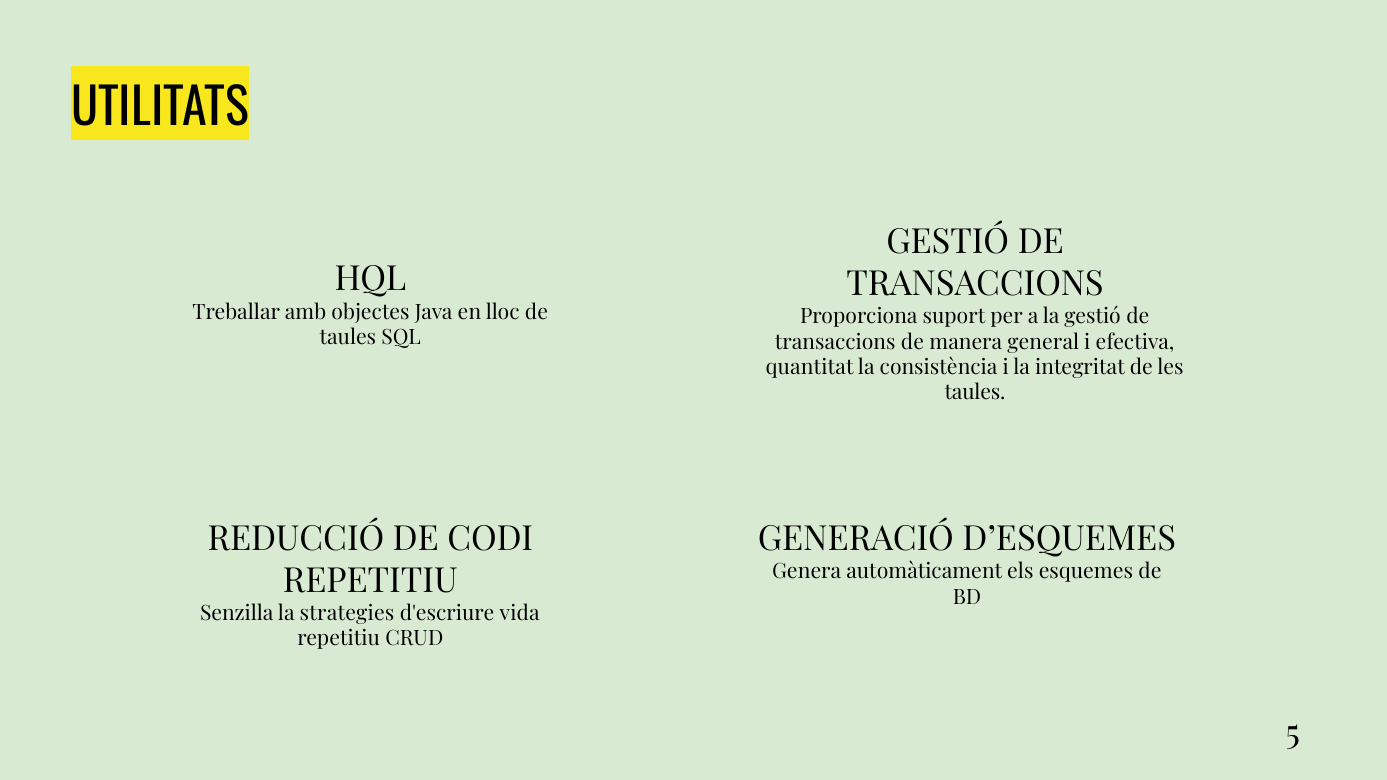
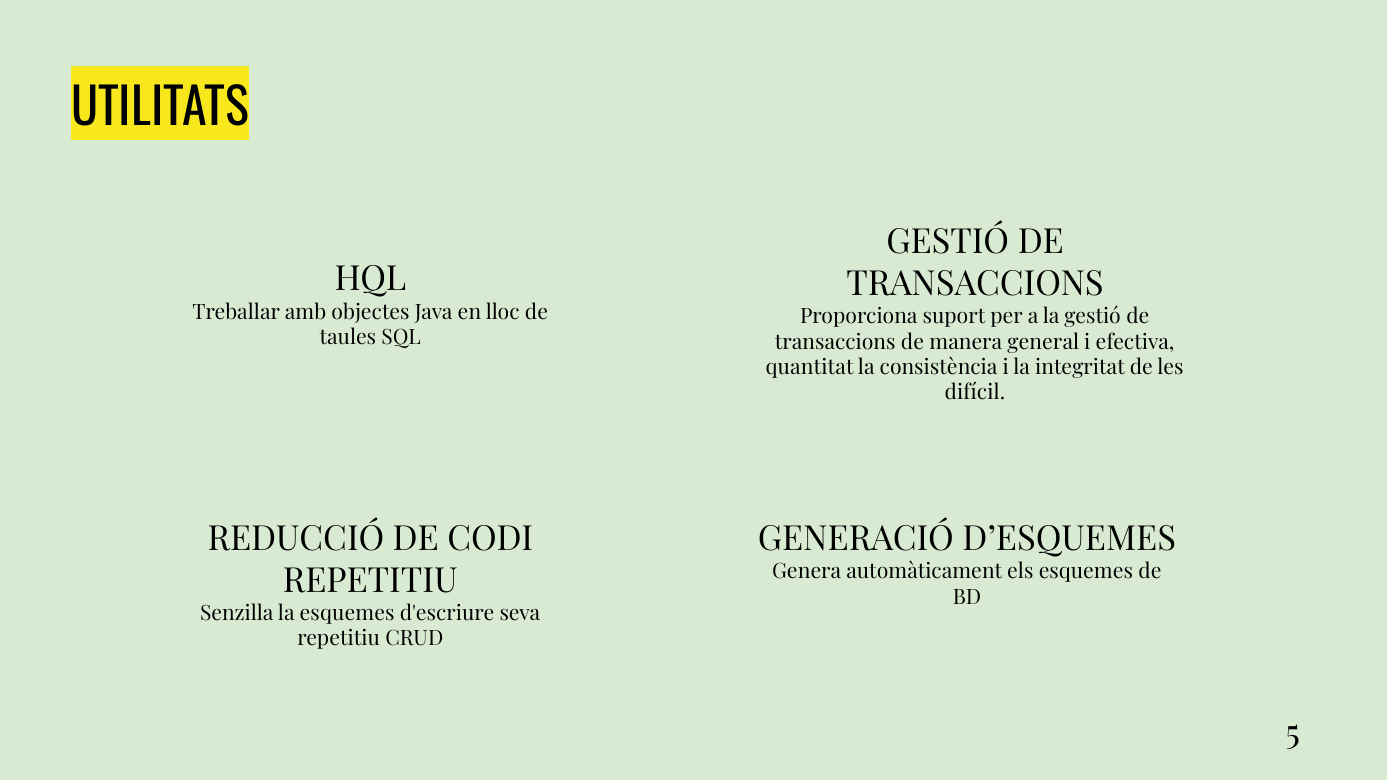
taules: taules -> difícil (975, 393)
la strategies: strategies -> esquemes (347, 614)
vida: vida -> seva (520, 614)
